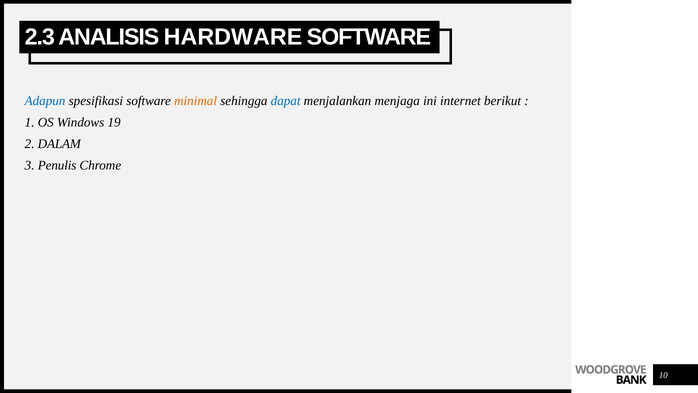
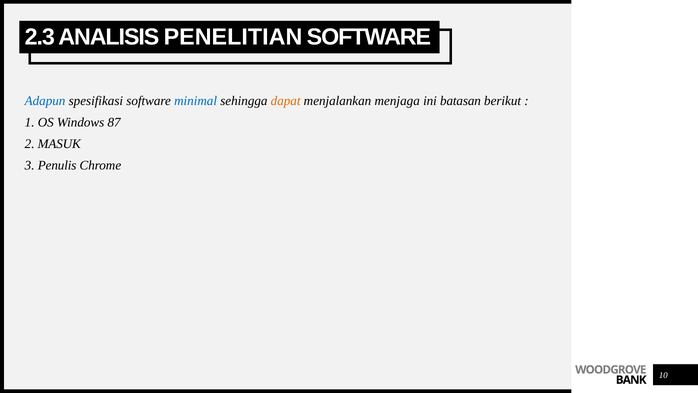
HARDWARE: HARDWARE -> PENELITIAN (233, 37)
minimal colour: orange -> blue (196, 101)
dapat colour: blue -> orange (286, 101)
internet: internet -> batasan (460, 101)
19: 19 -> 87 (114, 122)
DALAM: DALAM -> MASUK (59, 144)
